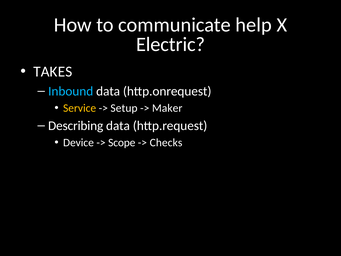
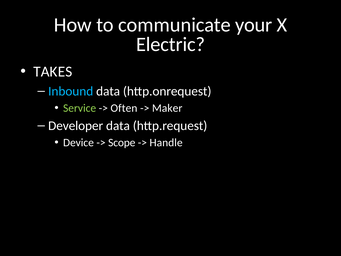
help: help -> your (254, 25)
Service colour: yellow -> light green (80, 108)
Setup: Setup -> Often (124, 108)
Describing: Describing -> Developer (76, 126)
Checks: Checks -> Handle (166, 143)
